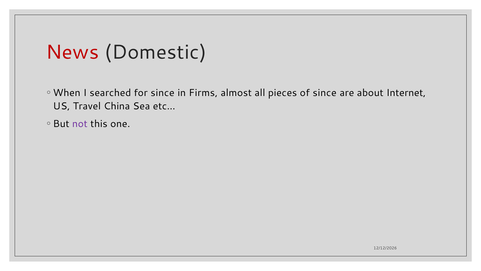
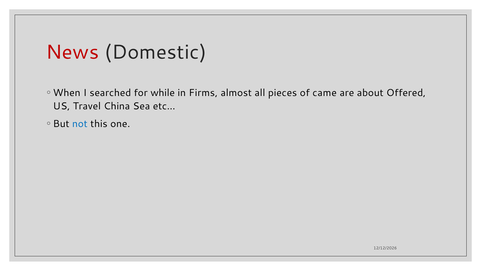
for since: since -> while (163, 93)
of since: since -> came (325, 93)
Internet: Internet -> Offered (406, 93)
not colour: purple -> blue (80, 124)
